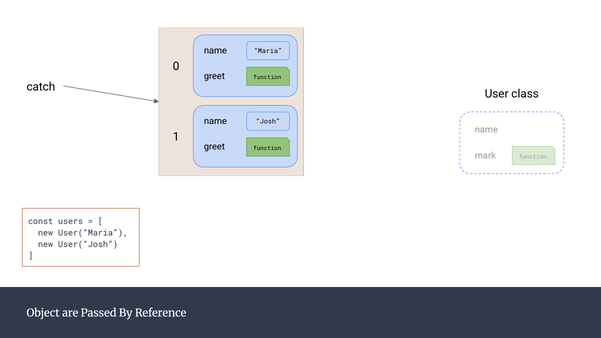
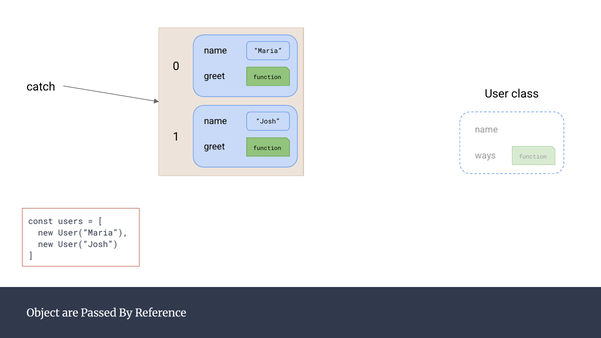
mark: mark -> ways (485, 156)
